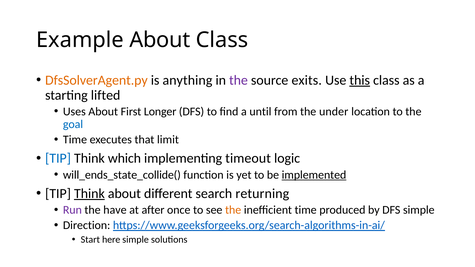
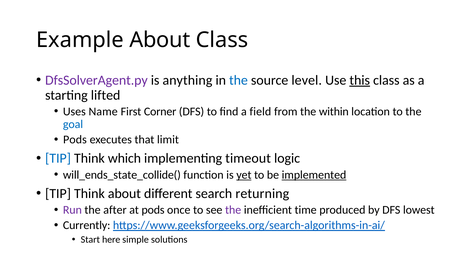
DfsSolverAgent.py colour: orange -> purple (96, 80)
the colour: purple -> blue (238, 80)
exits: exits -> level (307, 80)
Uses About: About -> Name (103, 112)
Longer: Longer -> Corner (160, 112)
until: until -> field (260, 112)
under: under -> within (334, 112)
Time: Time -> Pods (75, 140)
yet underline: none -> present (244, 175)
Think underline: present -> none (89, 194)
have: have -> after (115, 210)
at after: after -> pods (153, 210)
the colour: orange -> purple (233, 210)
DFS simple: simple -> lowest (419, 210)
Direction: Direction -> Currently (87, 226)
